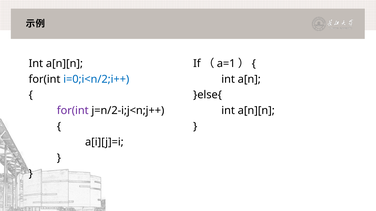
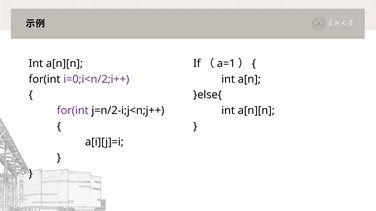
i=0;i<n/2;i++ colour: blue -> purple (96, 79)
